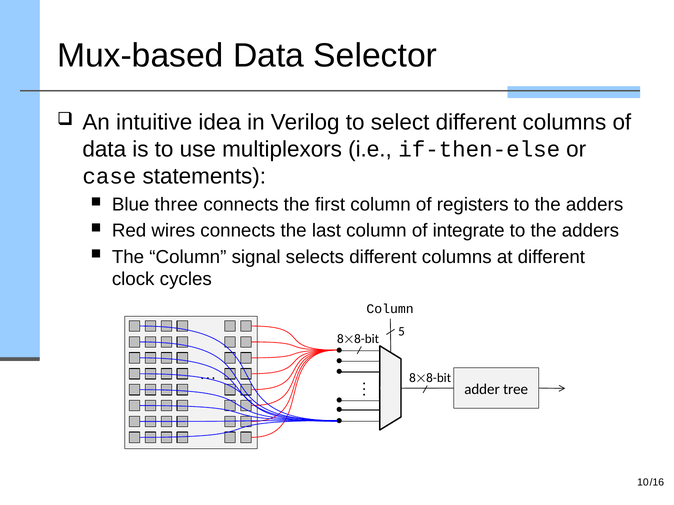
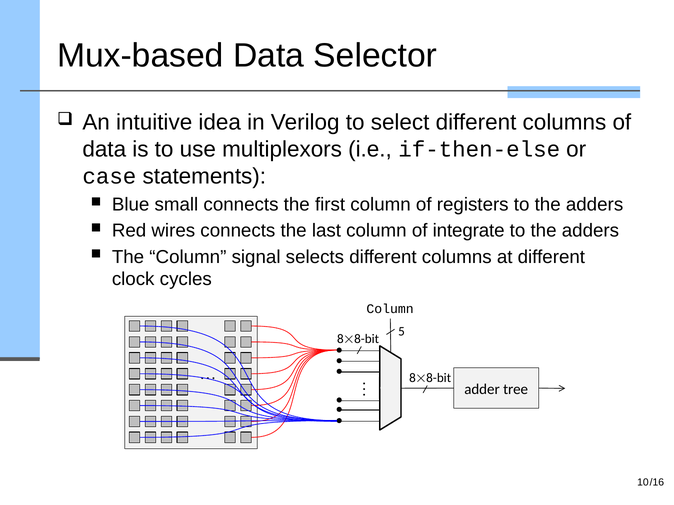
three: three -> small (176, 205)
